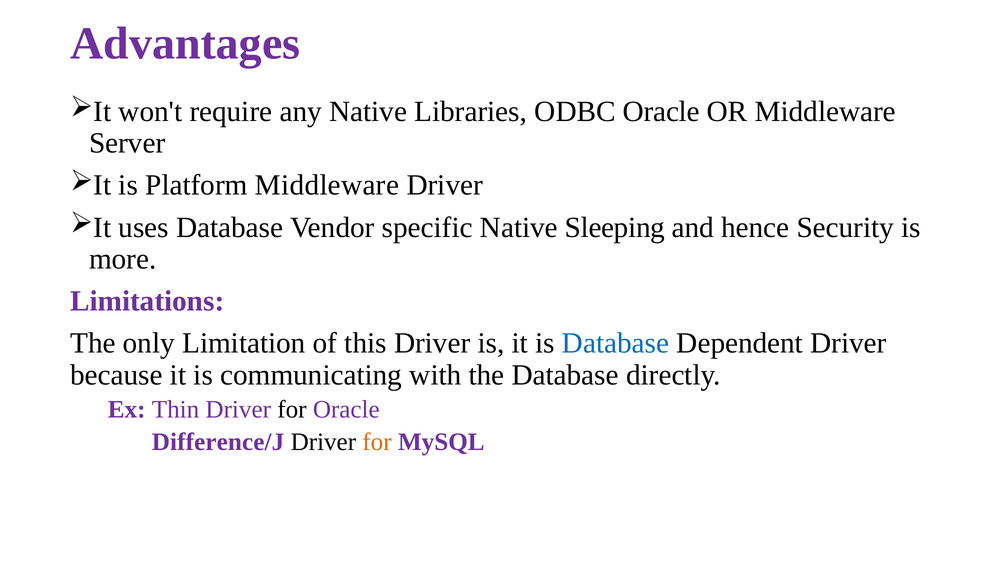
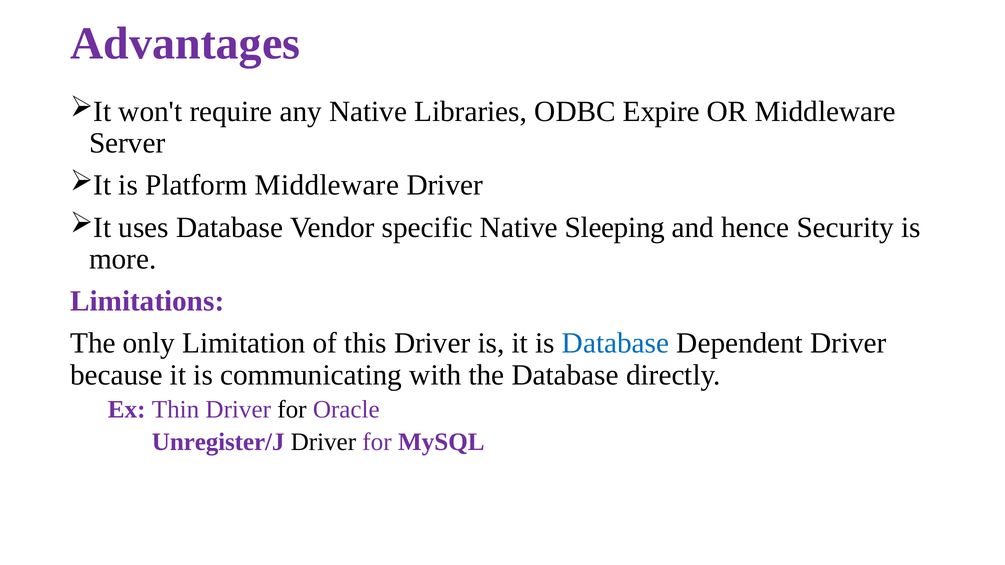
ODBC Oracle: Oracle -> Expire (661, 112)
Difference/J: Difference/J -> Unregister/J (218, 442)
for colour: orange -> purple (377, 442)
